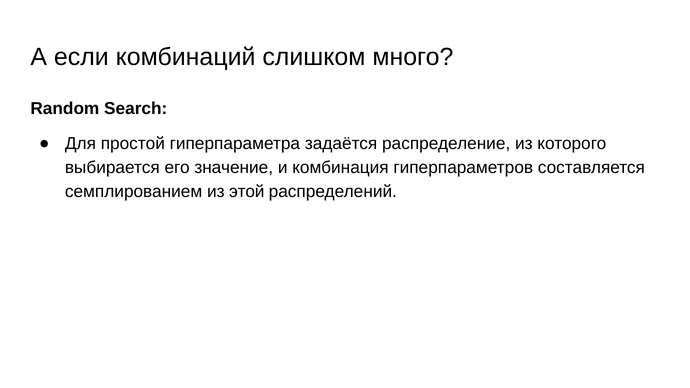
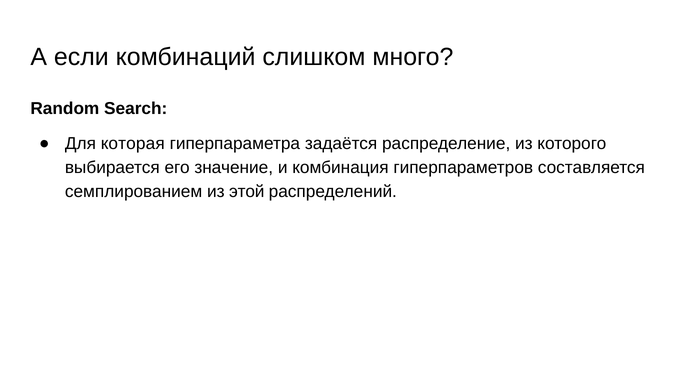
простой: простой -> которая (133, 144)
